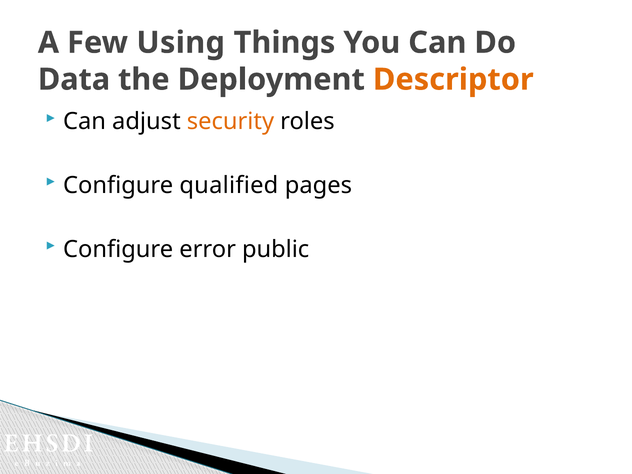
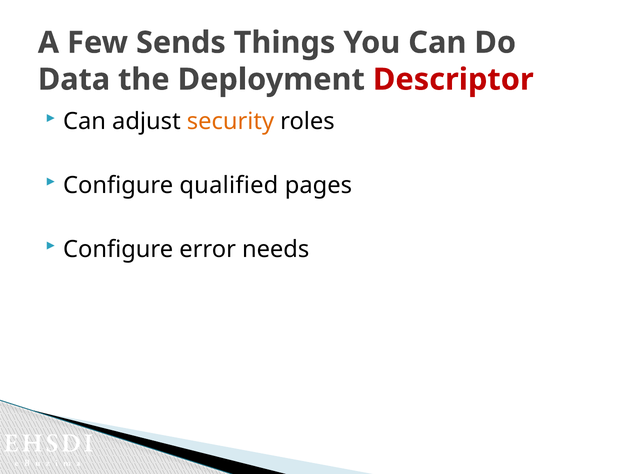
Using: Using -> Sends (181, 43)
Descriptor colour: orange -> red (453, 80)
public: public -> needs (276, 249)
